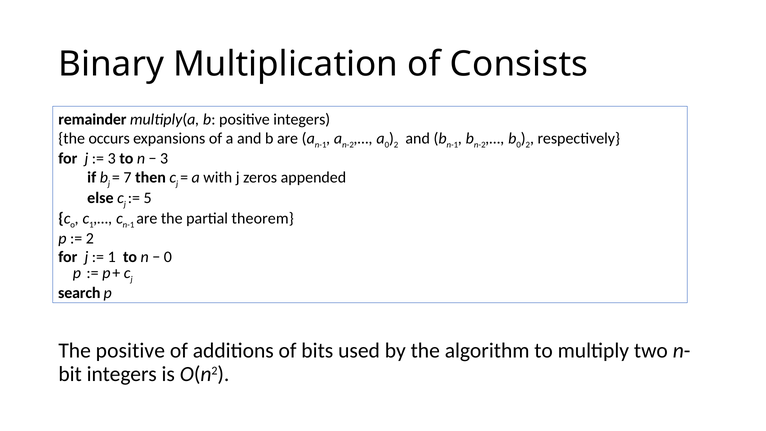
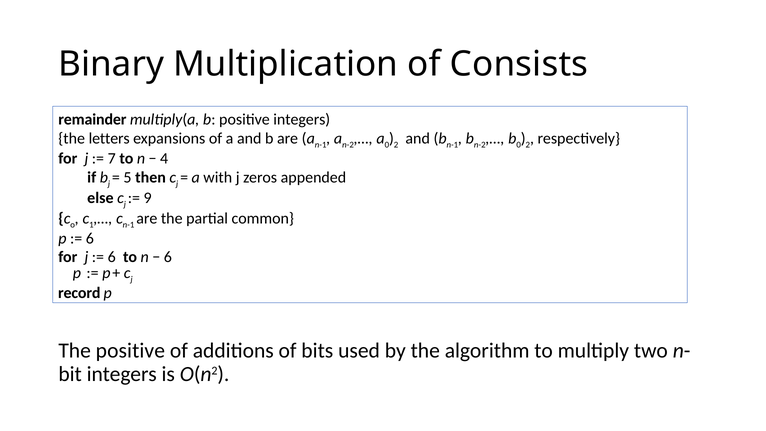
occurs: occurs -> letters (109, 138)
3: 3 -> 7 (112, 158)
3: 3 -> 4 (164, 158)
7: 7 -> 5 (127, 178)
5: 5 -> 9 (148, 198)
theorem: theorem -> common (263, 219)
2: 2 -> 6 (90, 238)
1: 1 -> 6 (112, 257)
0: 0 -> 6 (168, 257)
search: search -> record (79, 293)
